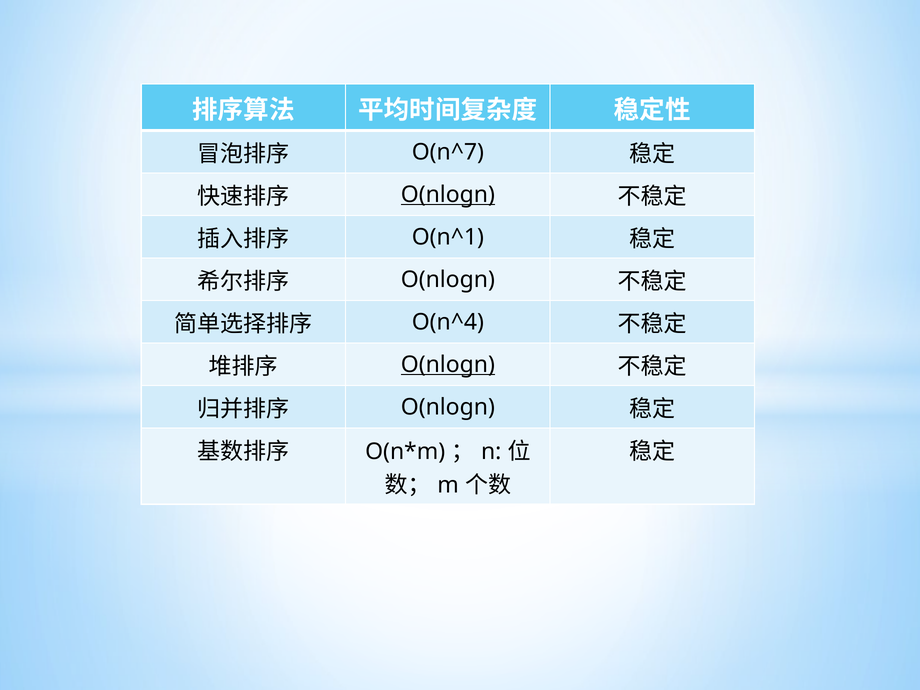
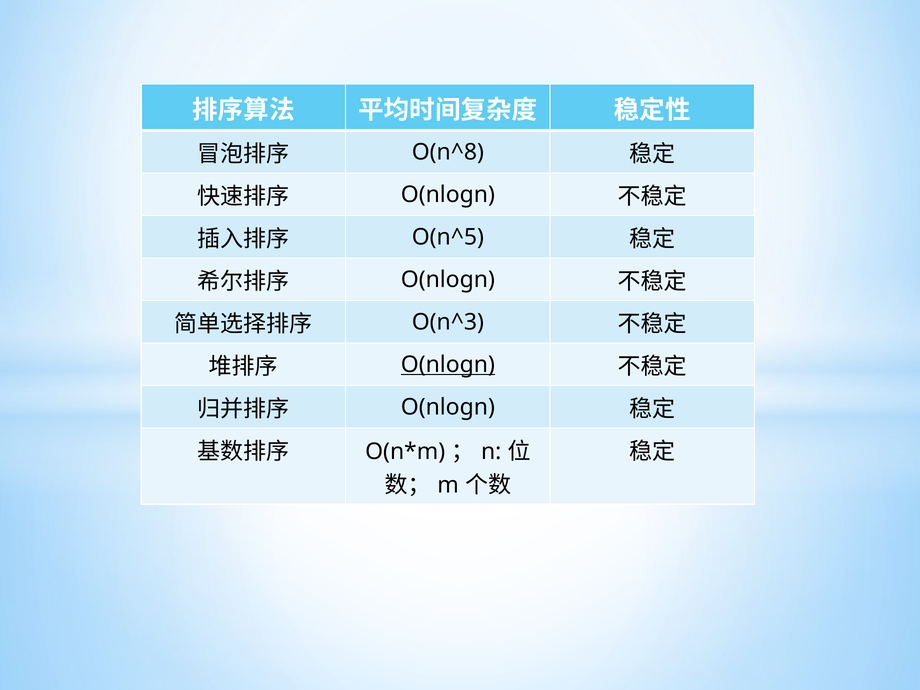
O(n^7: O(n^7 -> O(n^8 (448, 152)
O(nlogn underline: present -> none (448, 195)
O(n^1: O(n^1 -> O(n^5 (448, 237)
O(n^4: O(n^4 -> O(n^3 (448, 322)
